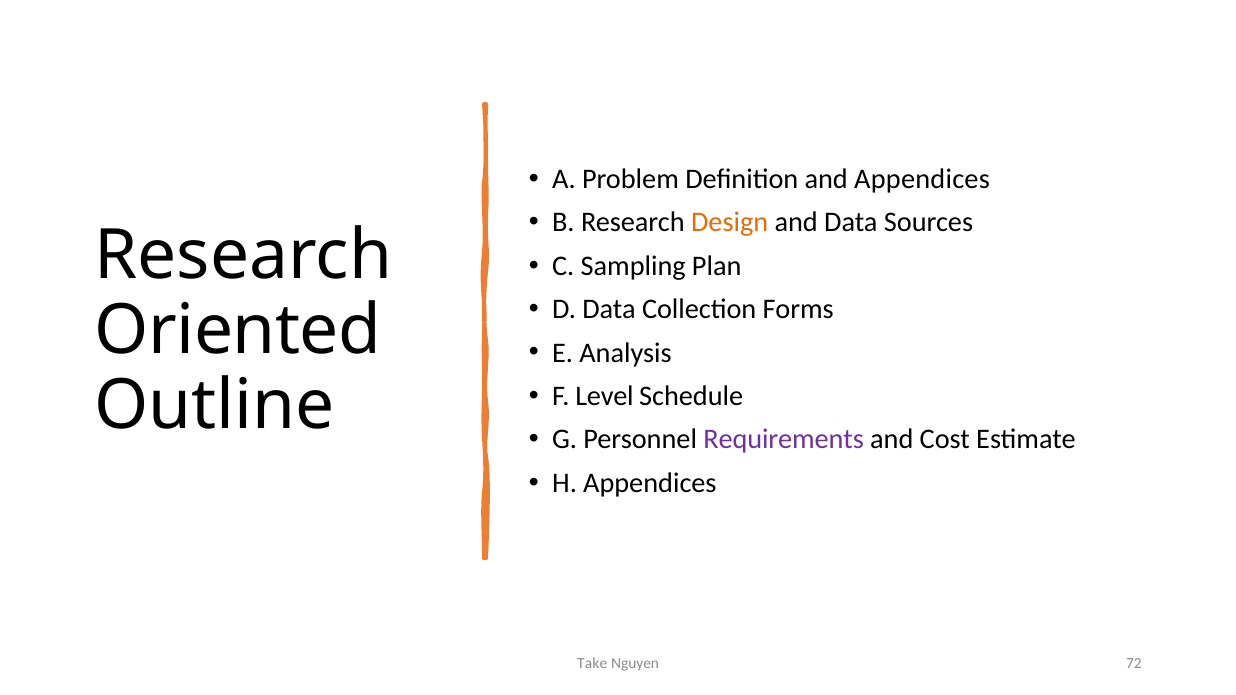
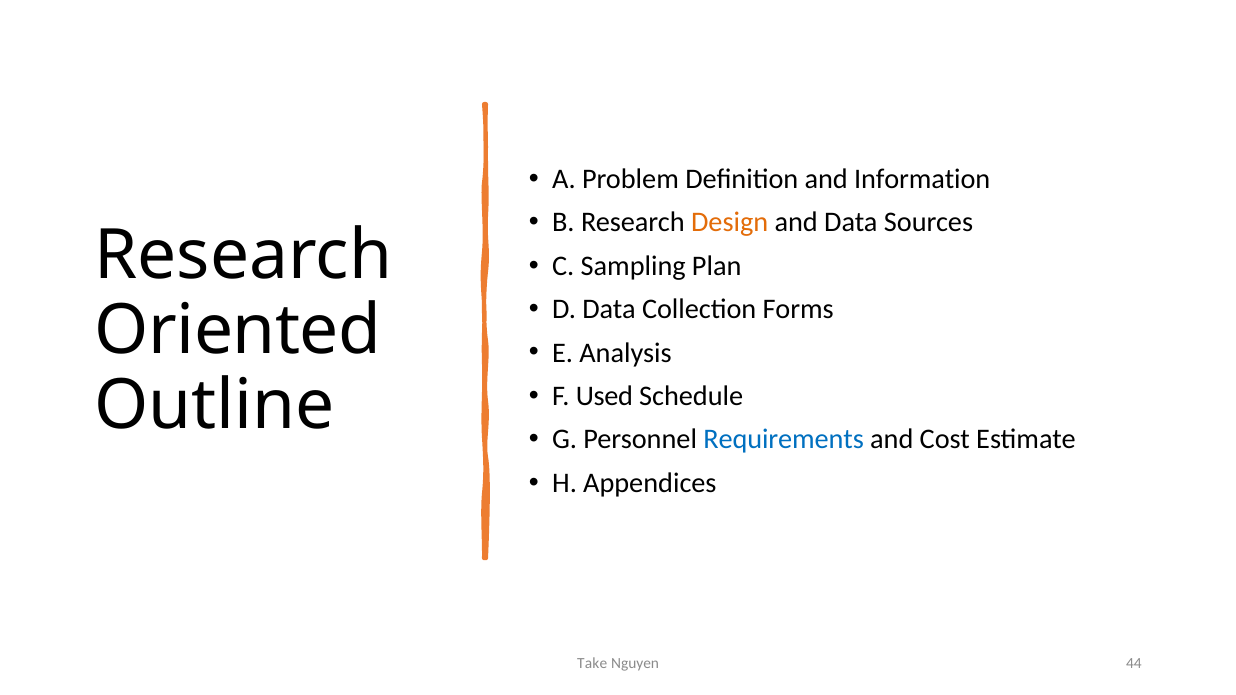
and Appendices: Appendices -> Information (922, 179)
Level: Level -> Used (604, 396)
Requirements colour: purple -> blue (784, 440)
72: 72 -> 44 (1134, 664)
